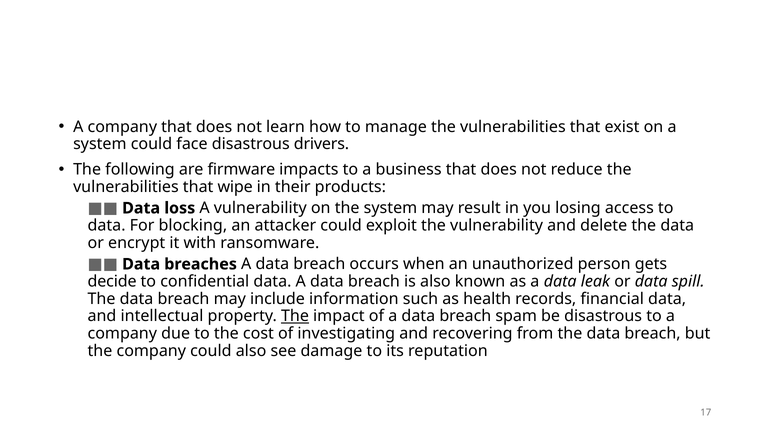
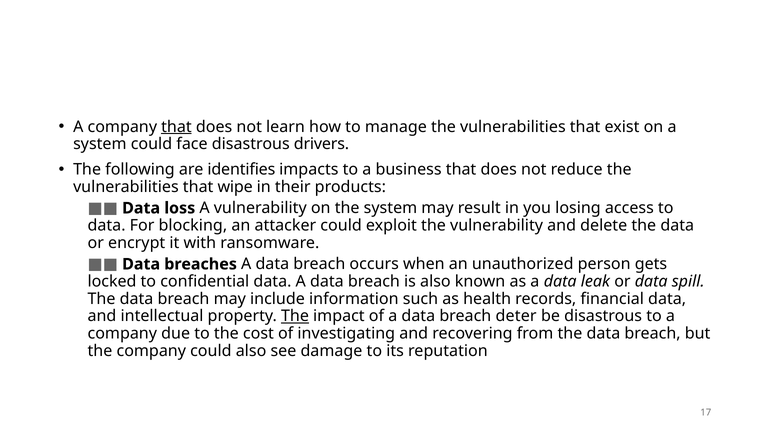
that underline: none -> present (176, 127)
firmware: firmware -> identifies (241, 169)
decide: decide -> locked (112, 282)
spam: spam -> deter (516, 316)
